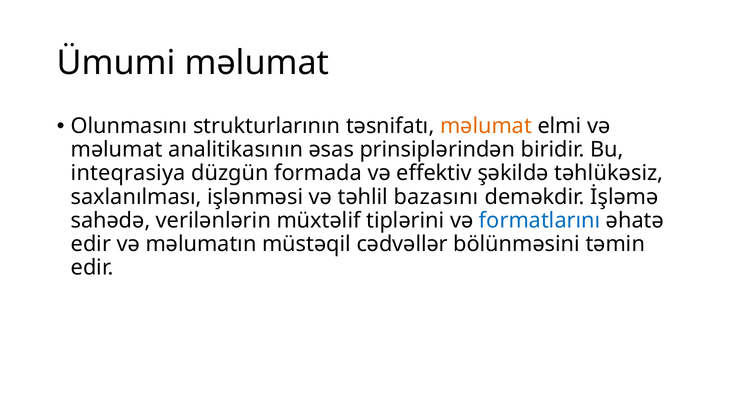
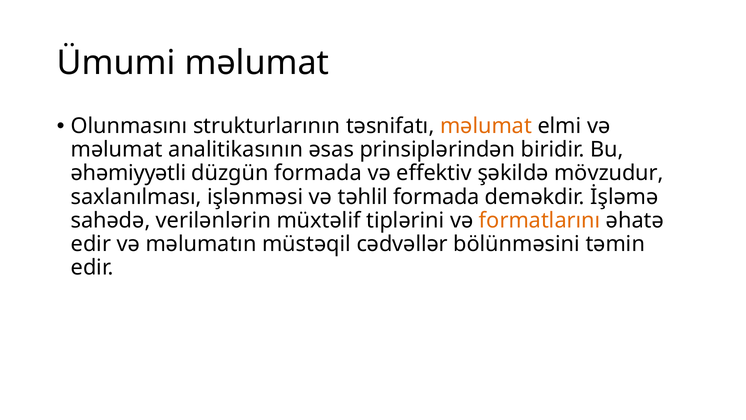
inteqrasiya: inteqrasiya -> əhəmiyyətli (128, 173)
təhlükəsiz: təhlükəsiz -> mövzudur (609, 173)
təhlil bazasını: bazasını -> formada (436, 197)
formatlarını colour: blue -> orange (540, 220)
